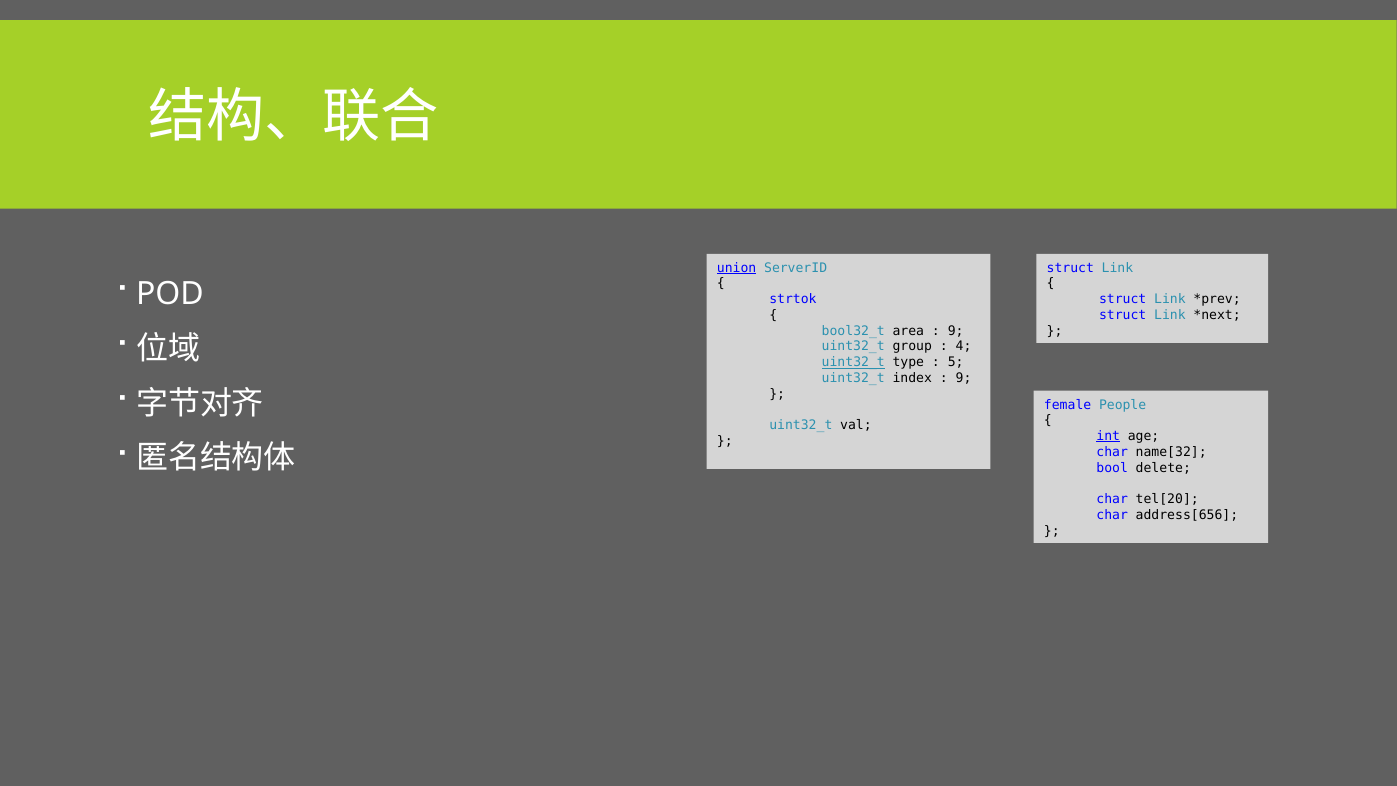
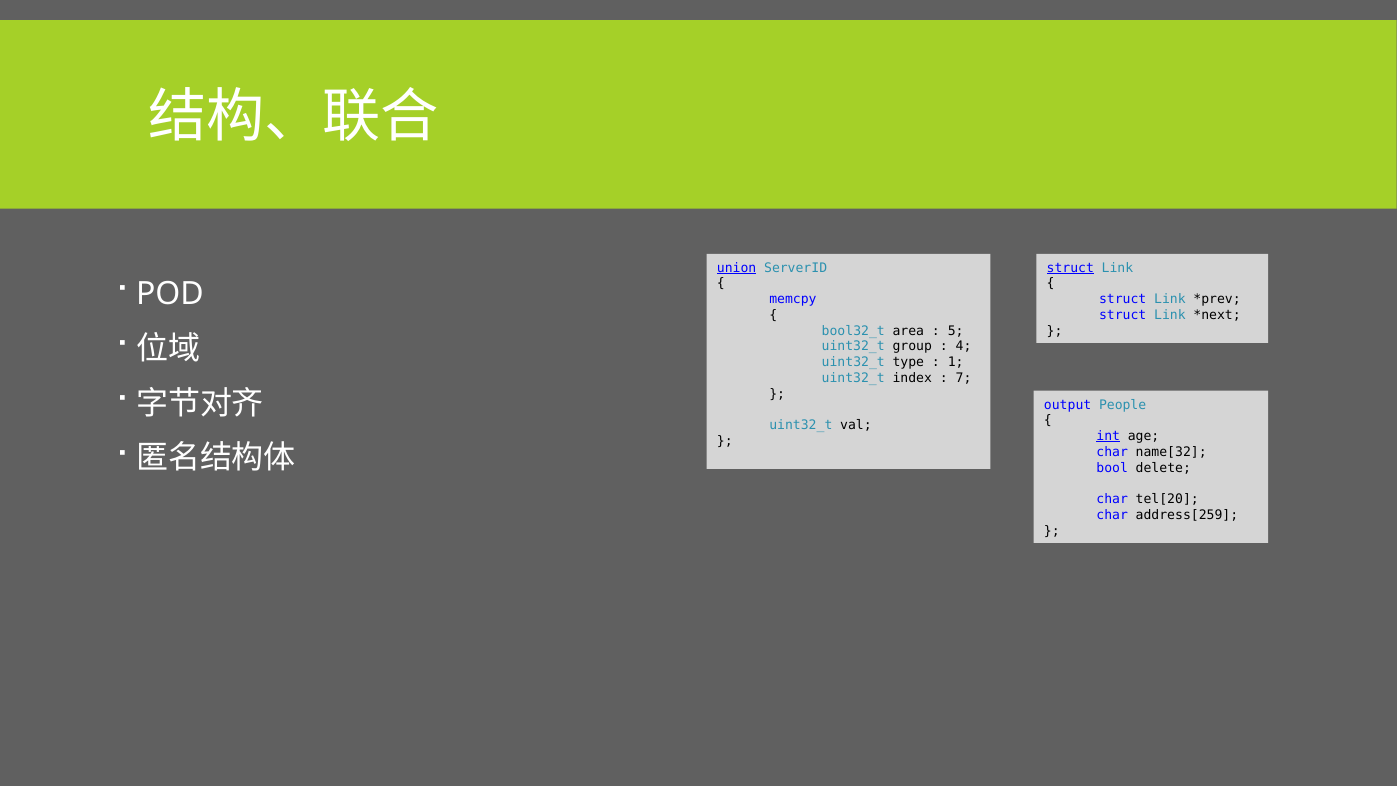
struct underline: none -> present (1070, 268)
strtok: strtok -> memcpy (793, 299)
9: 9 -> 5 (956, 331)
uint32_t underline: present -> none (853, 362)
5: 5 -> 1 (956, 362)
9: 9 -> 7 (964, 378)
female: female -> output (1068, 405)
address[656: address[656 -> address[259 (1187, 515)
